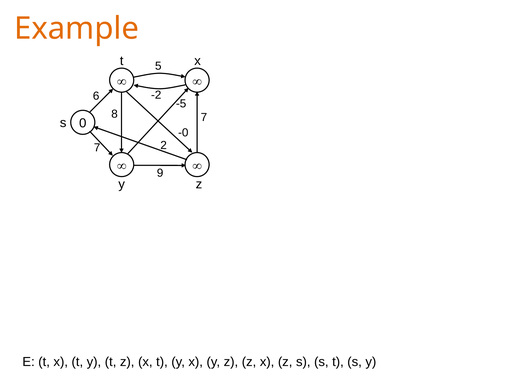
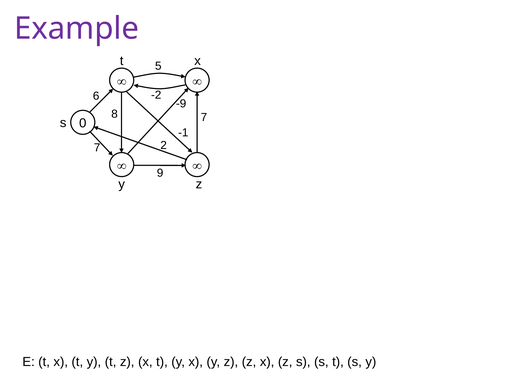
Example colour: orange -> purple (77, 28)
-5: -5 -> -9 (181, 104)
-0: -0 -> -1 (183, 133)
